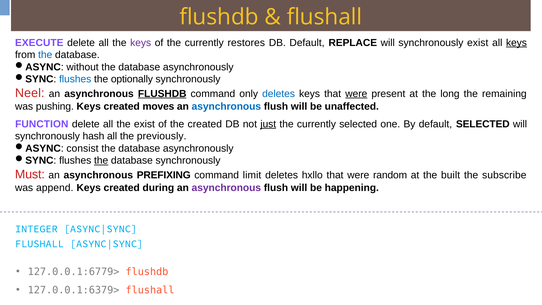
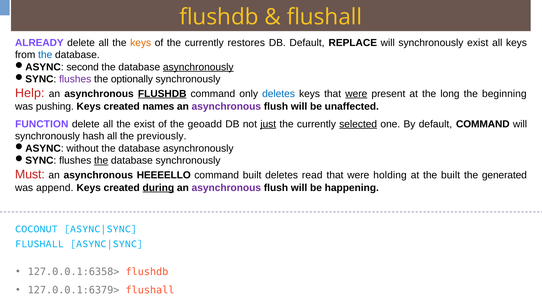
EXECUTE: EXECUTE -> ALREADY (39, 43)
keys colour: purple -> orange (141, 43)
keys underline: present -> none (516, 43)
without: without -> second (83, 67)
asynchronously underline: none -> present (198, 67)
flushes colour: blue -> purple (75, 79)
Neel: Neel -> Help (30, 93)
remaining: remaining -> beginning (504, 94)
moves: moves -> names (158, 106)
asynchronous colour: blue -> purple (226, 106)
the created: created -> geoadd (205, 124)
selected underline: none -> present (358, 124)
default SELECTED: SELECTED -> COMMAND (483, 124)
consist: consist -> without (83, 148)
PREFIXING: PREFIXING -> HEEEELLO (164, 175)
command limit: limit -> built (252, 175)
hxllo: hxllo -> read (312, 175)
random: random -> holding (390, 175)
subscribe: subscribe -> generated (504, 175)
during underline: none -> present (158, 188)
INTEGER: INTEGER -> COCONUT (36, 229)
127.0.0.1:6779>: 127.0.0.1:6779> -> 127.0.0.1:6358> (74, 272)
